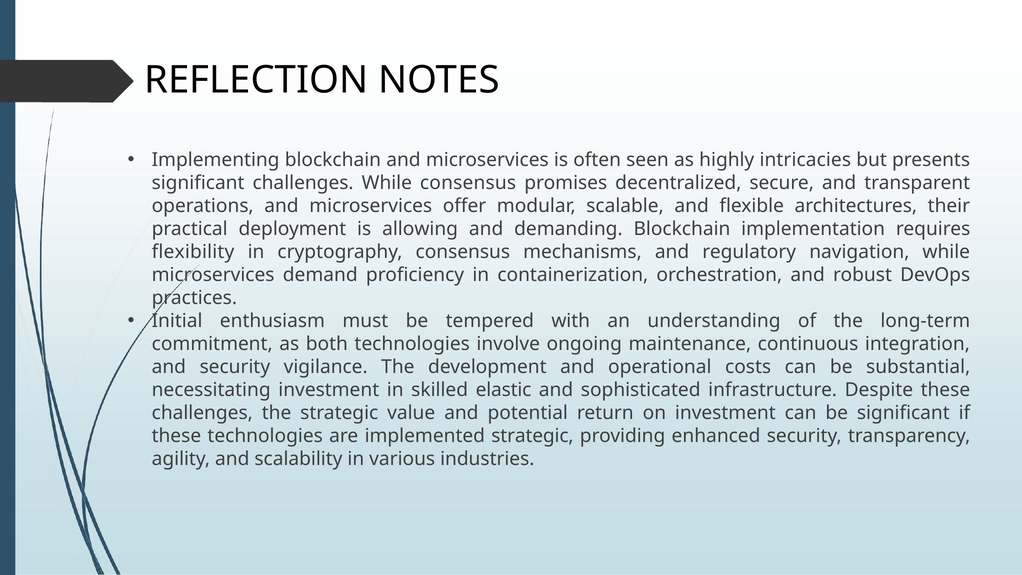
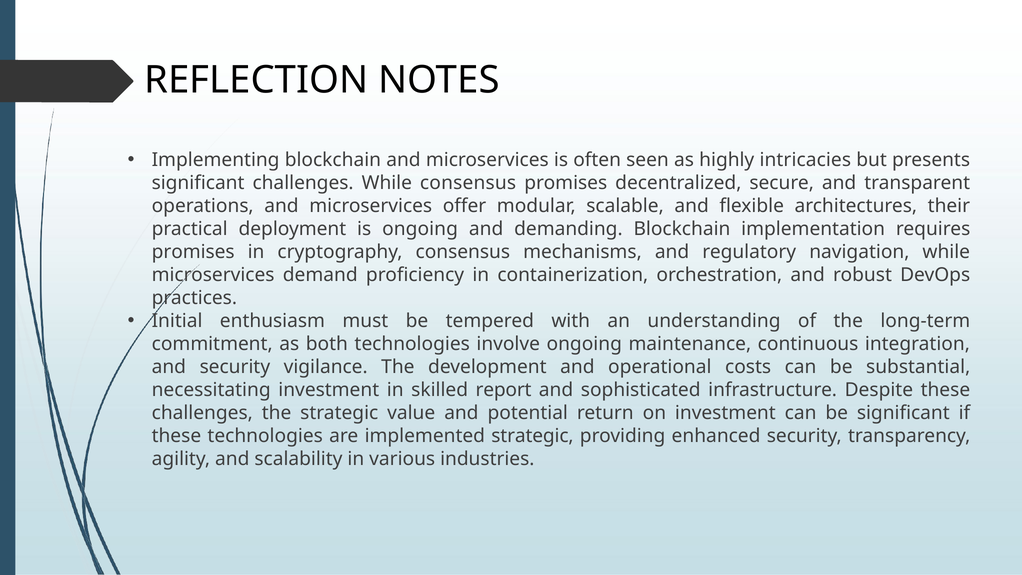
is allowing: allowing -> ongoing (420, 229)
flexibility: flexibility -> promises (193, 252)
elastic: elastic -> report (504, 390)
